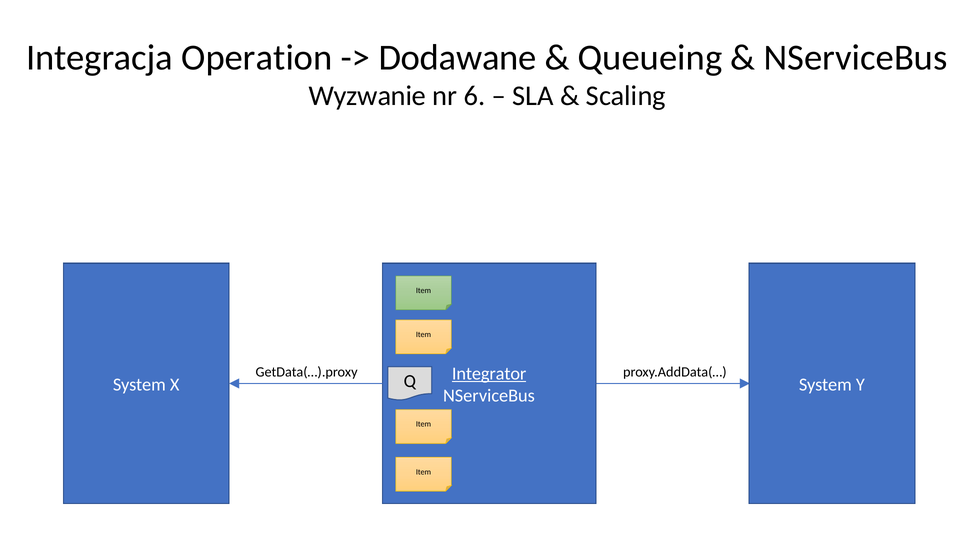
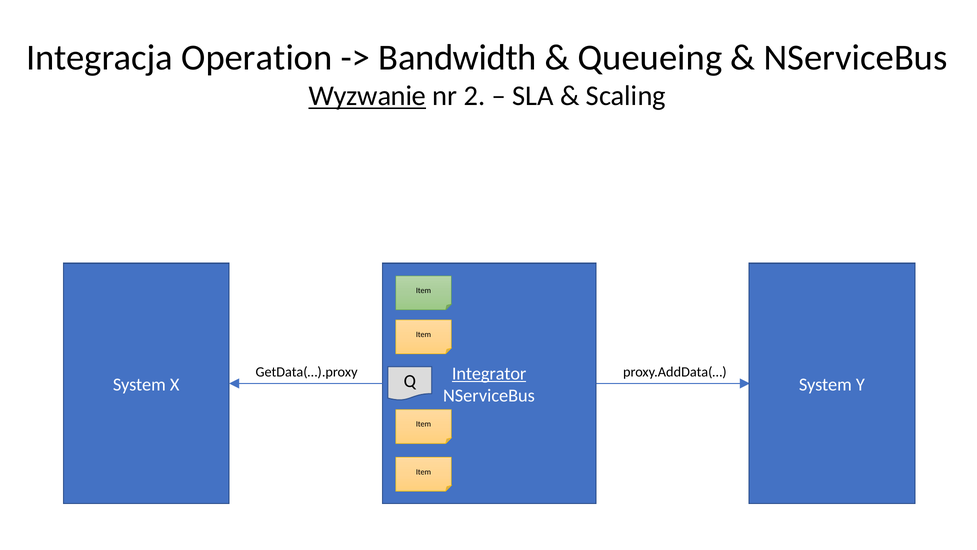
Dodawane: Dodawane -> Bandwidth (458, 57)
Wyzwanie underline: none -> present (367, 96)
6: 6 -> 2 (474, 96)
